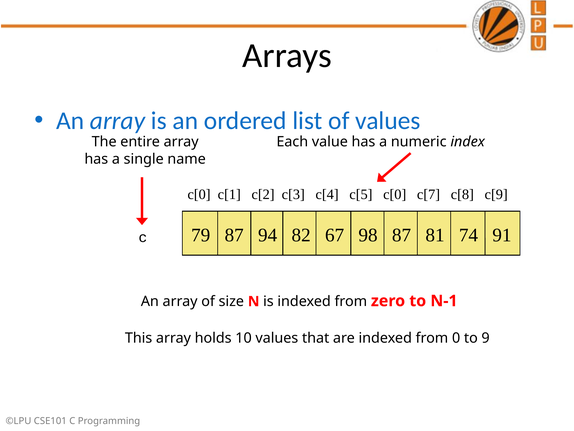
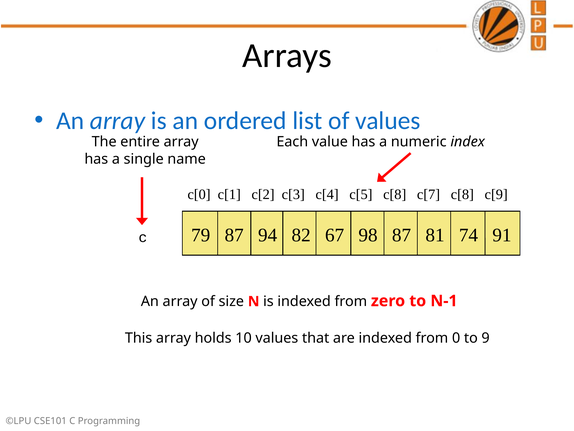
c[5 c[0: c[0 -> c[8 (395, 194)
